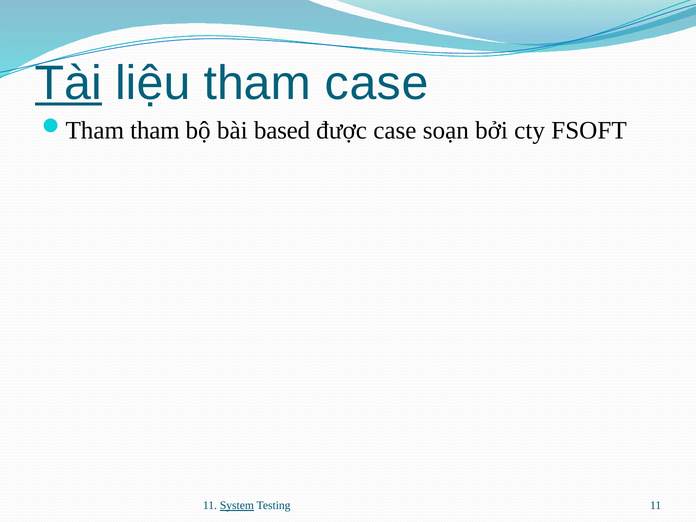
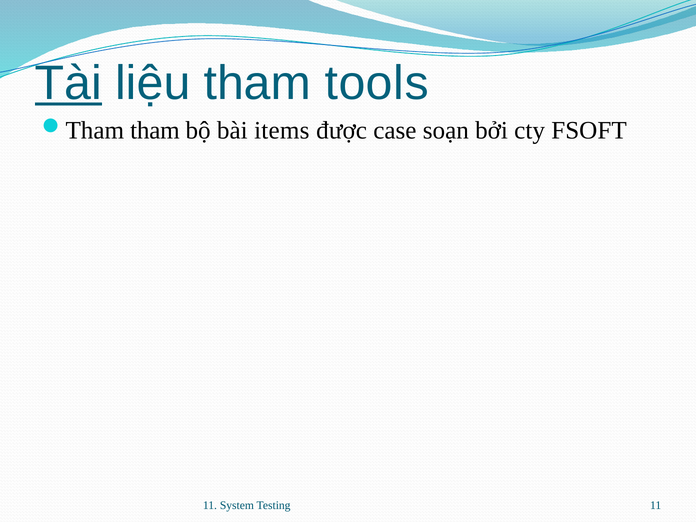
tham case: case -> tools (377, 83)
based: based -> items (282, 130)
System underline: present -> none (237, 505)
